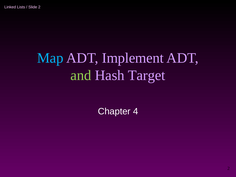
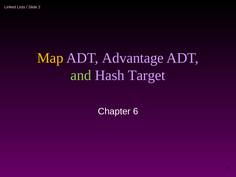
Map colour: light blue -> yellow (50, 58)
Implement: Implement -> Advantage (133, 58)
4: 4 -> 6 (136, 111)
